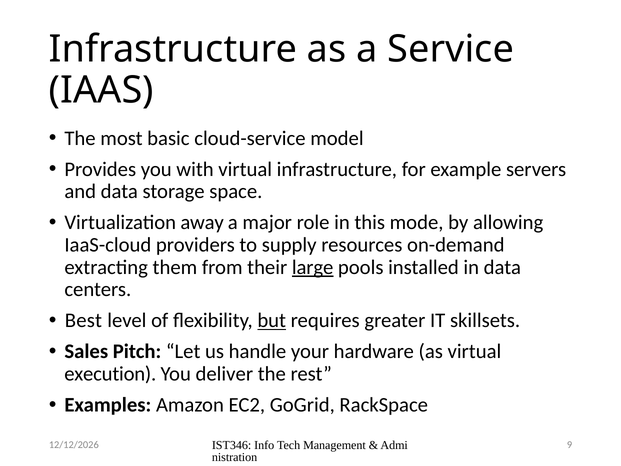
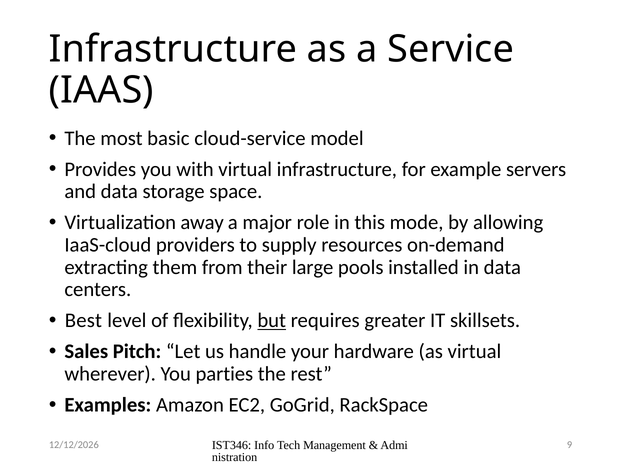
large underline: present -> none (313, 267)
execution: execution -> wherever (110, 374)
deliver: deliver -> parties (224, 374)
